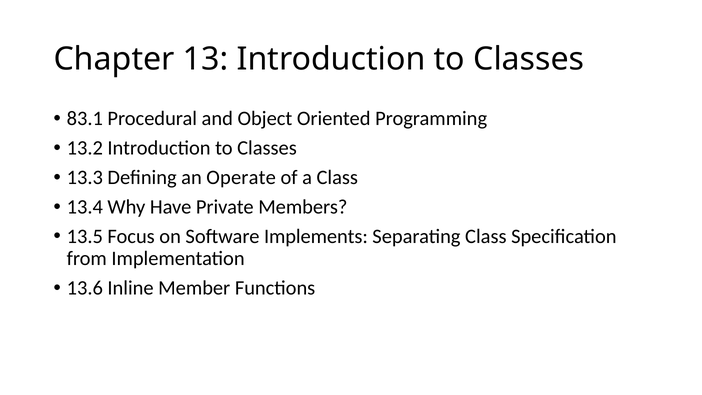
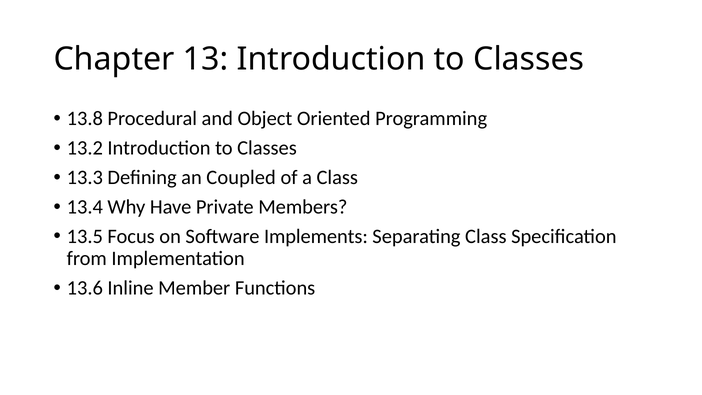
83.1: 83.1 -> 13.8 (85, 119)
Operate: Operate -> Coupled (241, 178)
